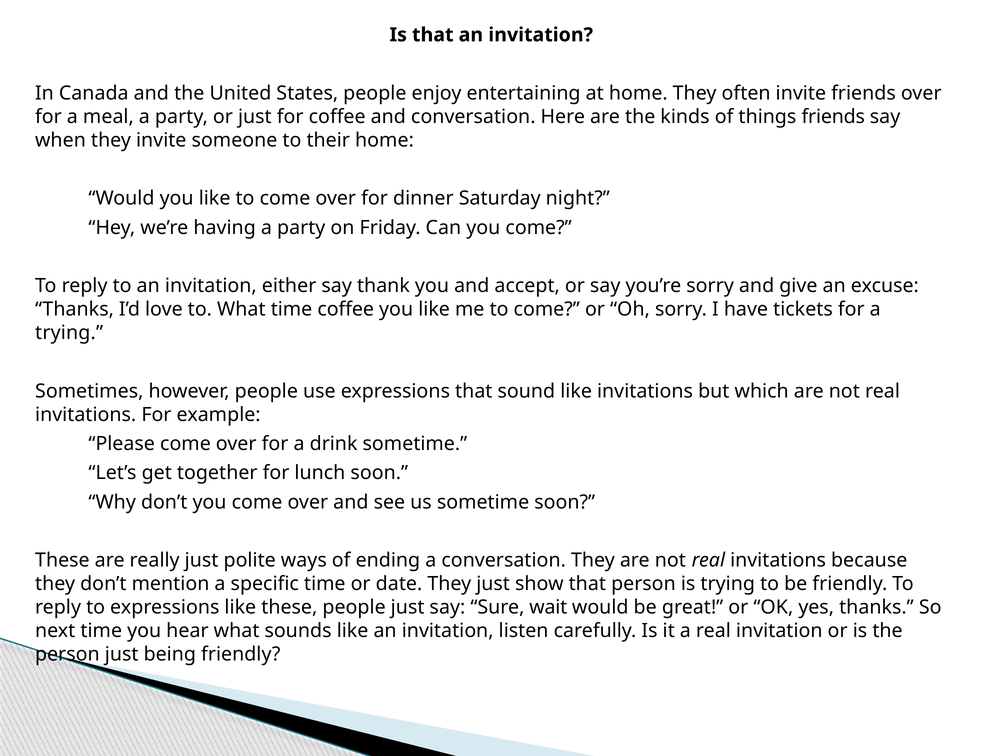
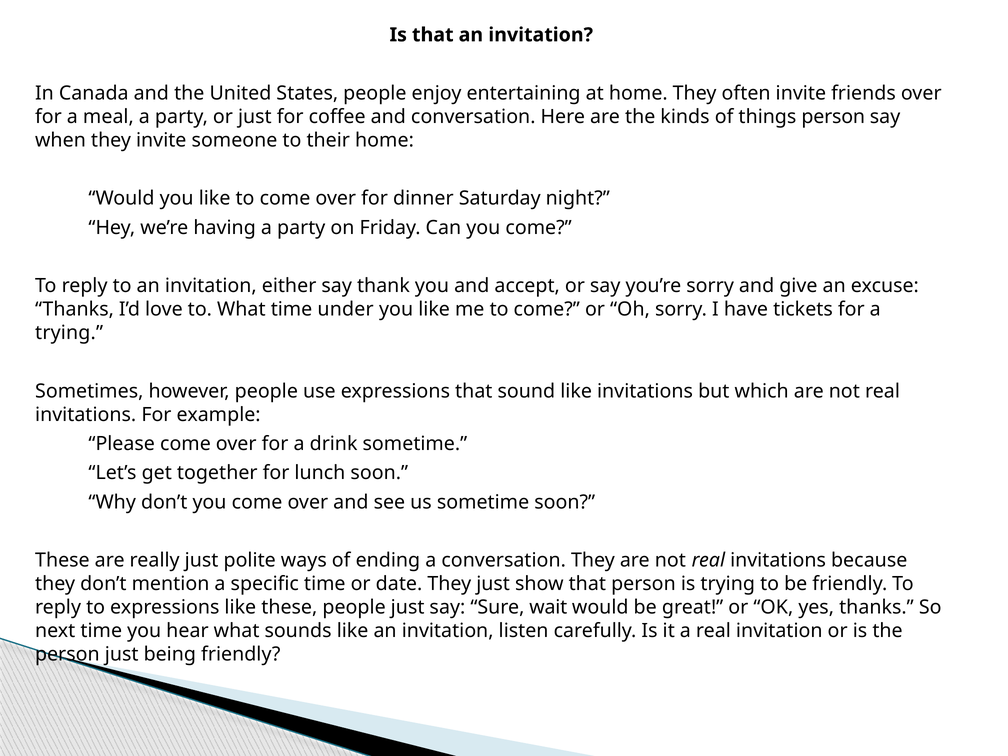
things friends: friends -> person (833, 117)
time coffee: coffee -> under (346, 309)
